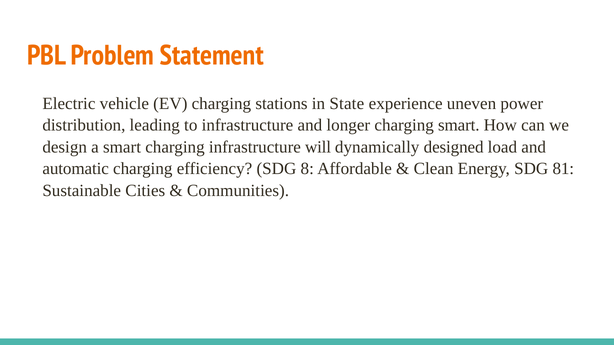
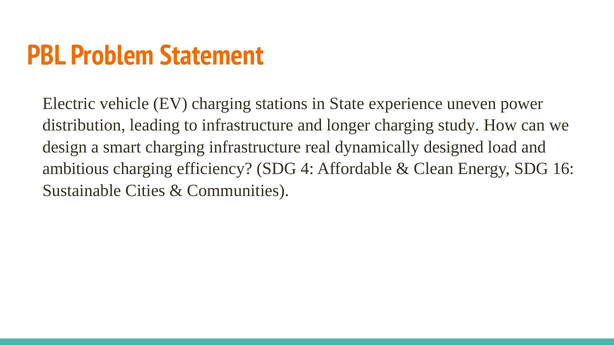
charging smart: smart -> study (459, 125)
will: will -> real (318, 147)
automatic: automatic -> ambitious (76, 169)
8: 8 -> 4 (307, 169)
81: 81 -> 16 (563, 169)
